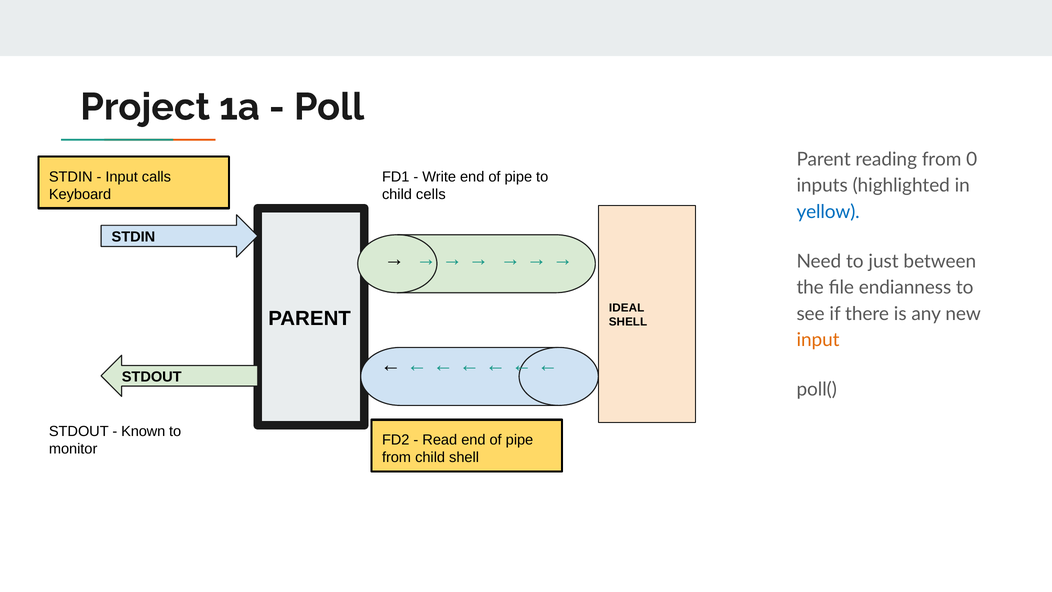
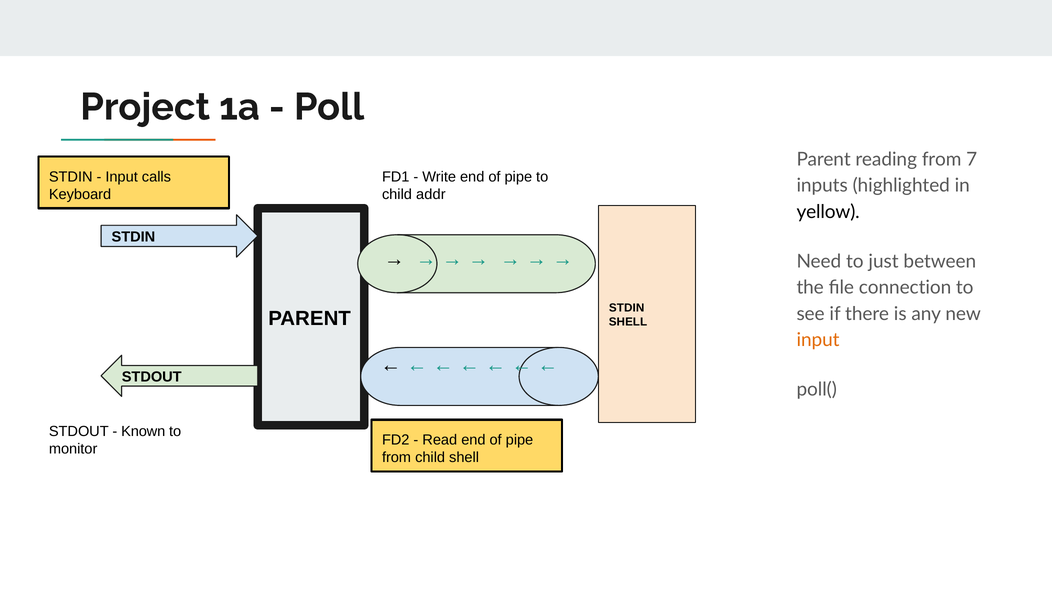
0: 0 -> 7 (972, 159)
cells: cells -> addr (431, 194)
yellow colour: blue -> black (828, 212)
endianness: endianness -> connection (905, 287)
IDEAL: IDEAL -> STDIN (627, 308)
